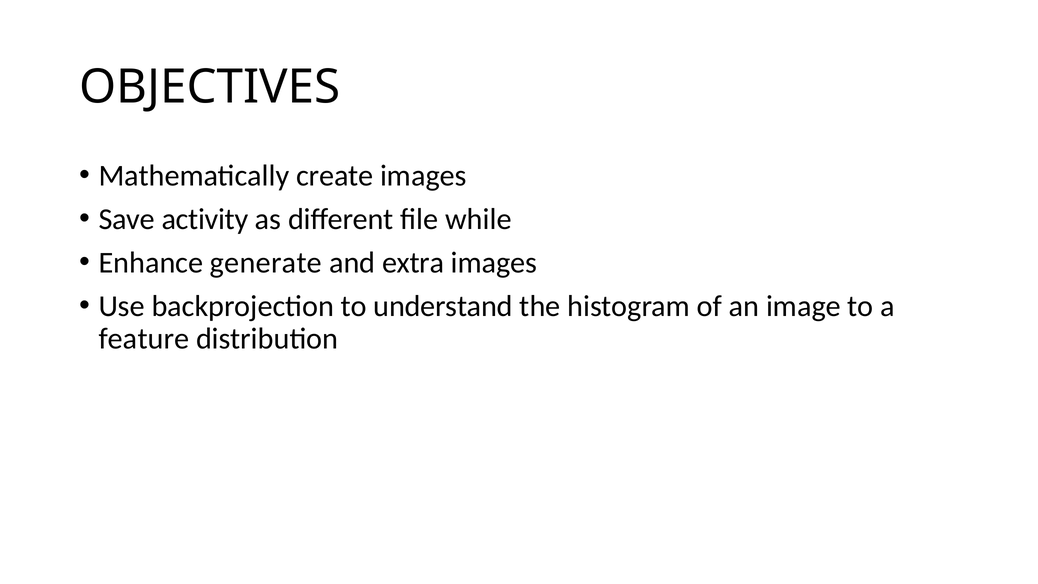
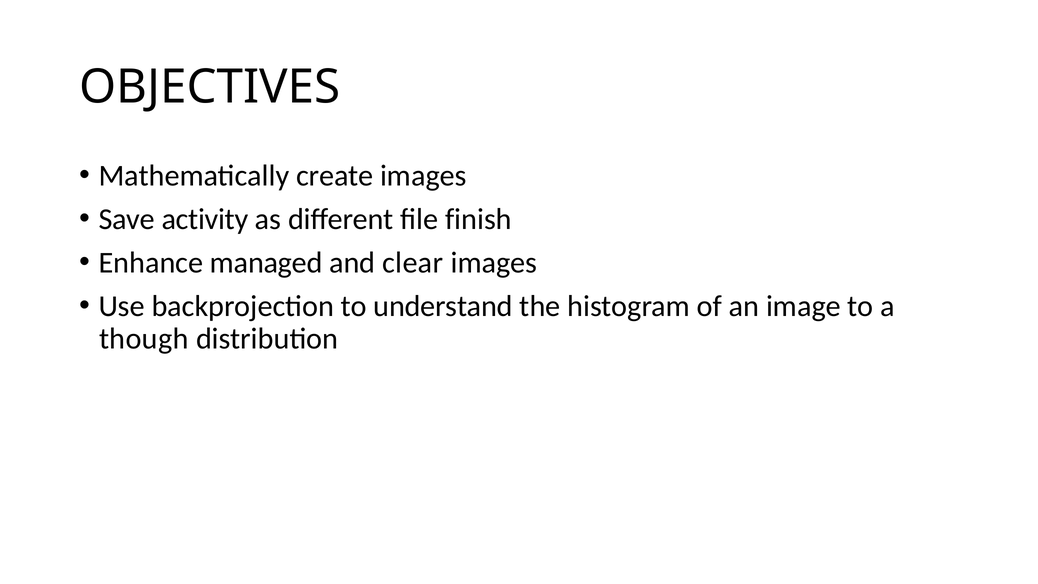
while: while -> finish (478, 219)
generate: generate -> managed (266, 263)
extra: extra -> clear (413, 263)
feature: feature -> though (144, 339)
